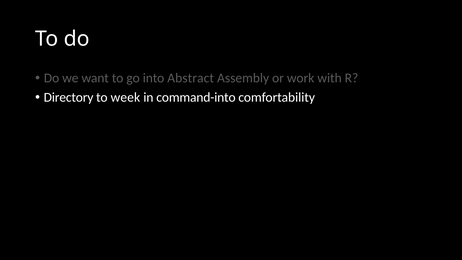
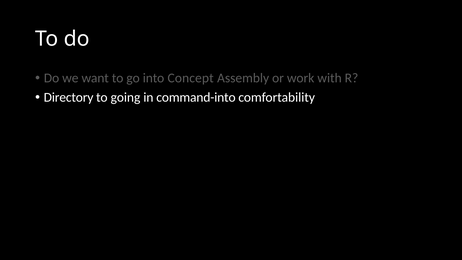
Abstract: Abstract -> Concept (191, 78)
week: week -> going (125, 97)
